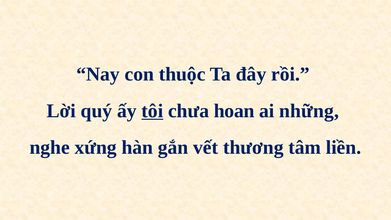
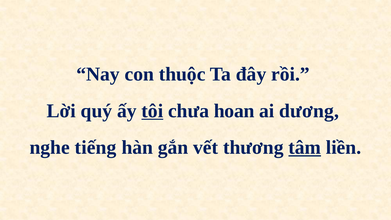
những: những -> dương (309, 111)
xứng: xứng -> tiếng (96, 147)
tâm underline: none -> present (305, 147)
